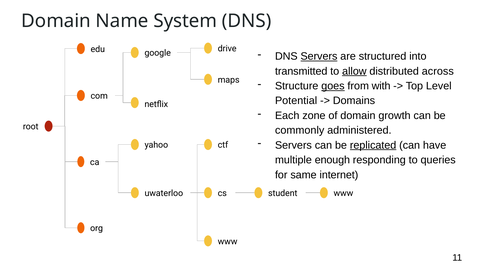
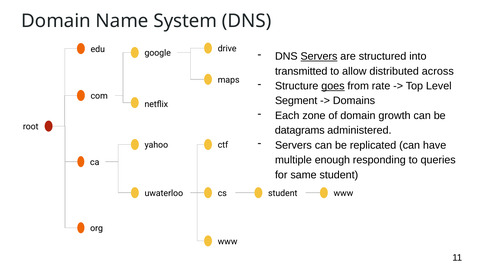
allow underline: present -> none (354, 71)
with: with -> rate (381, 86)
Potential: Potential -> Segment (296, 101)
commonly: commonly -> datagrams (300, 130)
replicated underline: present -> none (373, 145)
same internet: internet -> student (339, 175)
